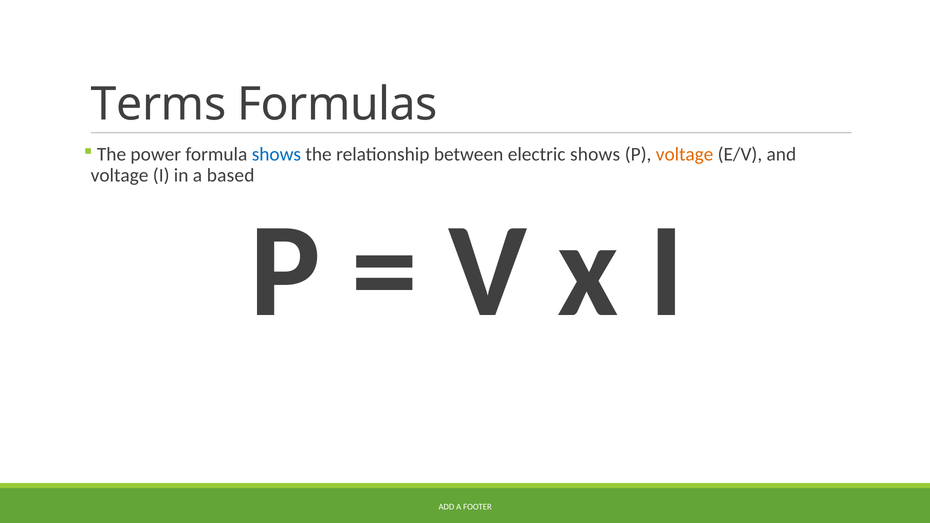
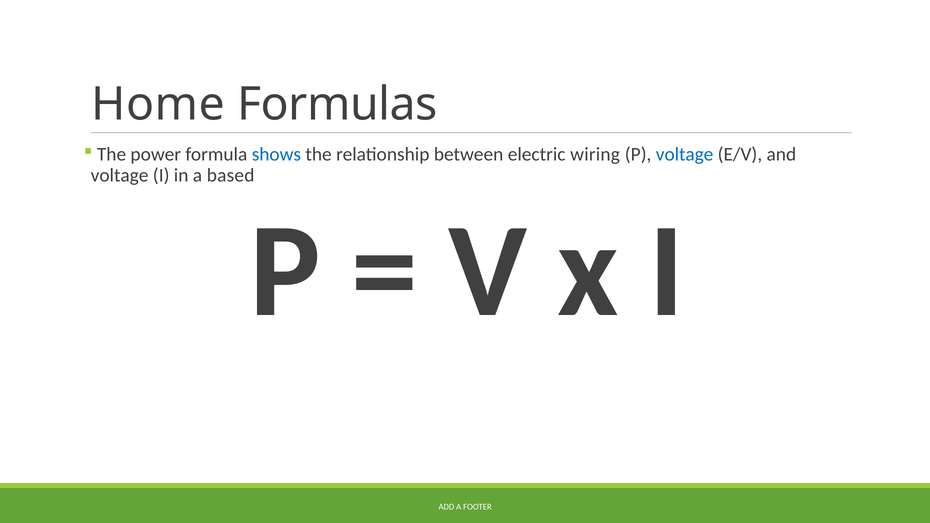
Terms: Terms -> Home (158, 104)
electric shows: shows -> wiring (595, 155)
voltage colour: orange -> blue (685, 155)
